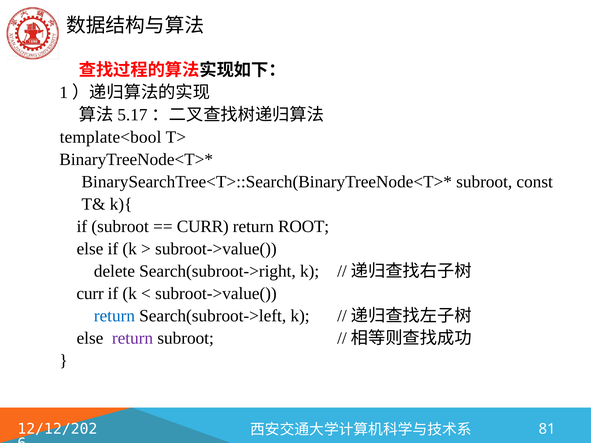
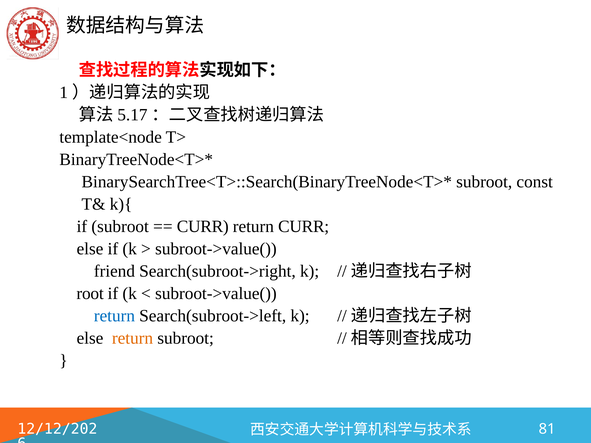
template<bool: template<bool -> template<node (111, 137)
return ROOT: ROOT -> CURR (304, 227)
delete: delete -> friend (114, 271)
curr: curr -> root (90, 294)
return colour: purple -> orange (133, 338)
